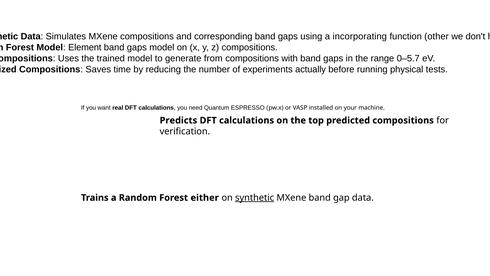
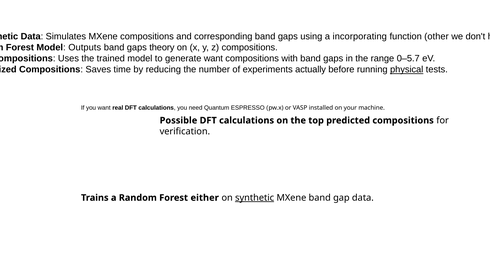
Model Element: Element -> Outputs (85, 47)
gaps model: model -> theory (162, 47)
generate from: from -> want (213, 58)
physical underline: none -> present (407, 70)
Predicts: Predicts -> Possible (178, 120)
